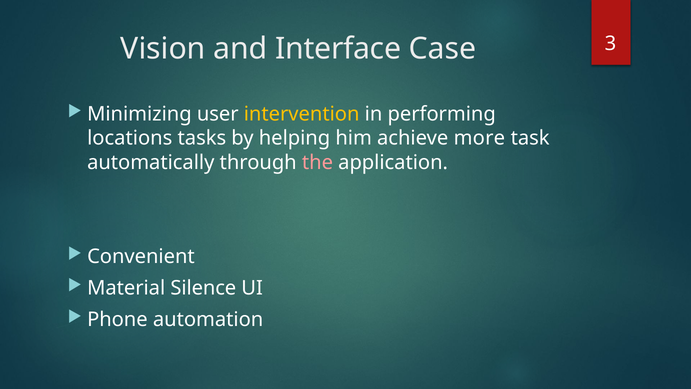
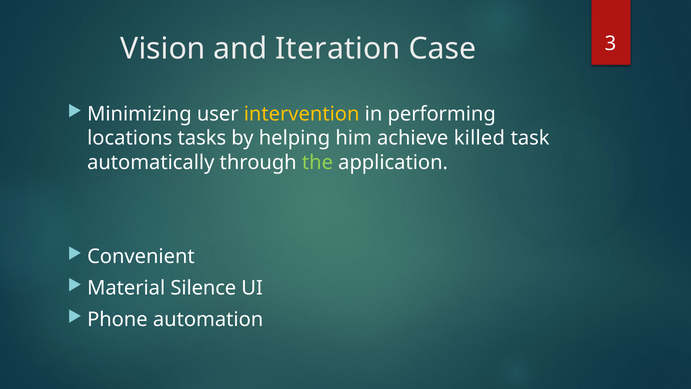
Interface: Interface -> Iteration (338, 49)
more: more -> killed (479, 138)
the colour: pink -> light green (317, 162)
